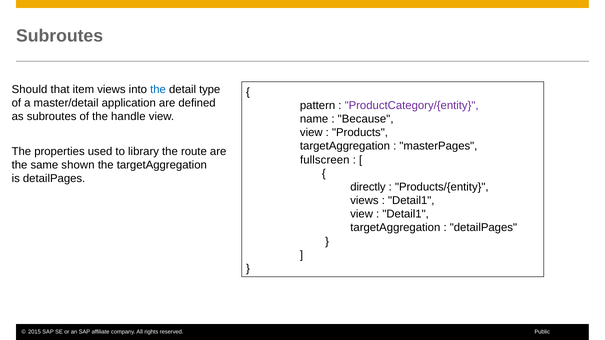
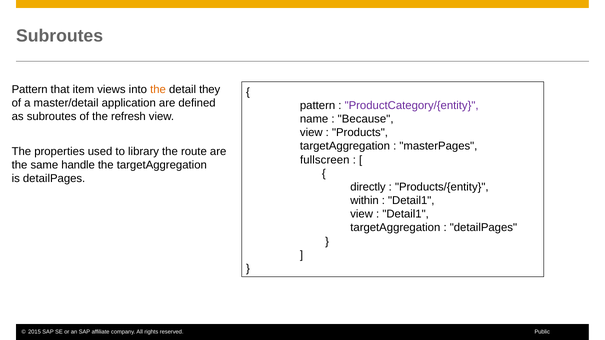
Should: Should -> Pattern (30, 90)
the colour: blue -> orange (158, 90)
type: type -> they (210, 90)
handle: handle -> refresh (128, 117)
shown: shown -> handle (78, 165)
views: views -> within (365, 201)
